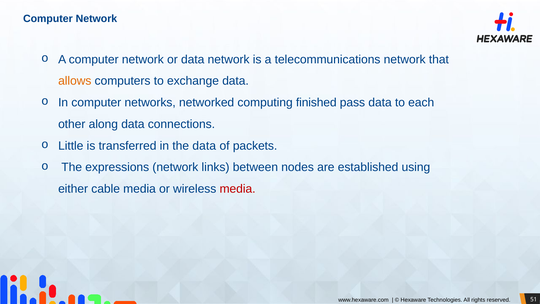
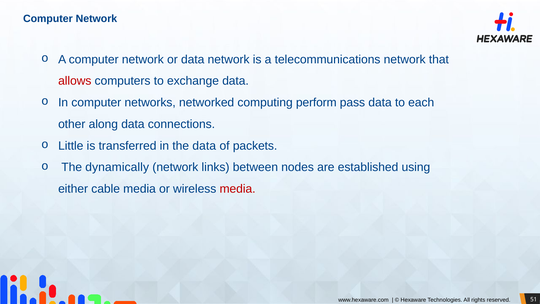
allows colour: orange -> red (75, 81)
finished: finished -> perform (316, 103)
expressions: expressions -> dynamically (117, 167)
